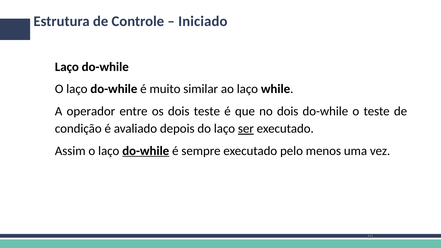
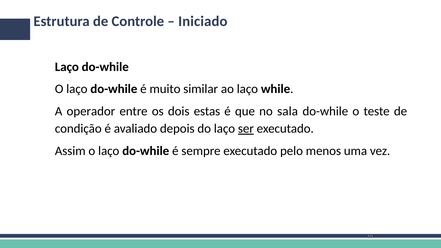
dois teste: teste -> estas (207, 111)
no dois: dois -> sala (288, 111)
do-while underline: present -> none (146, 151)
